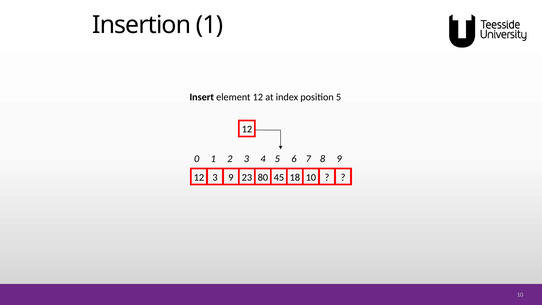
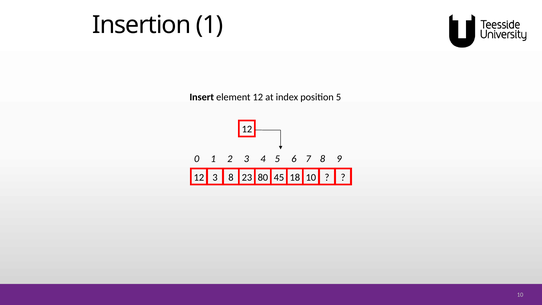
3 9: 9 -> 8 (231, 177)
